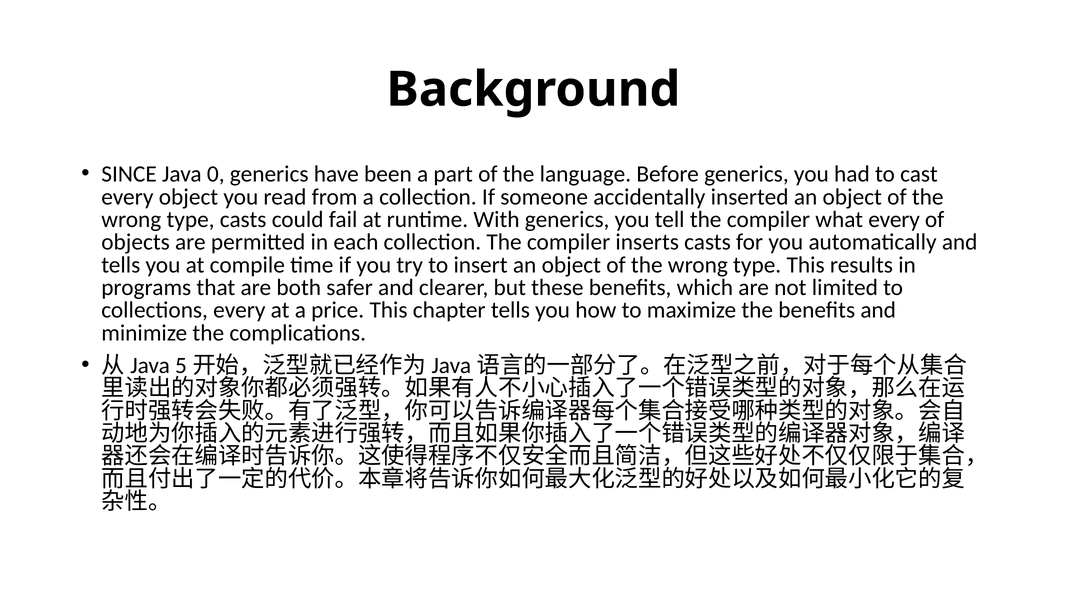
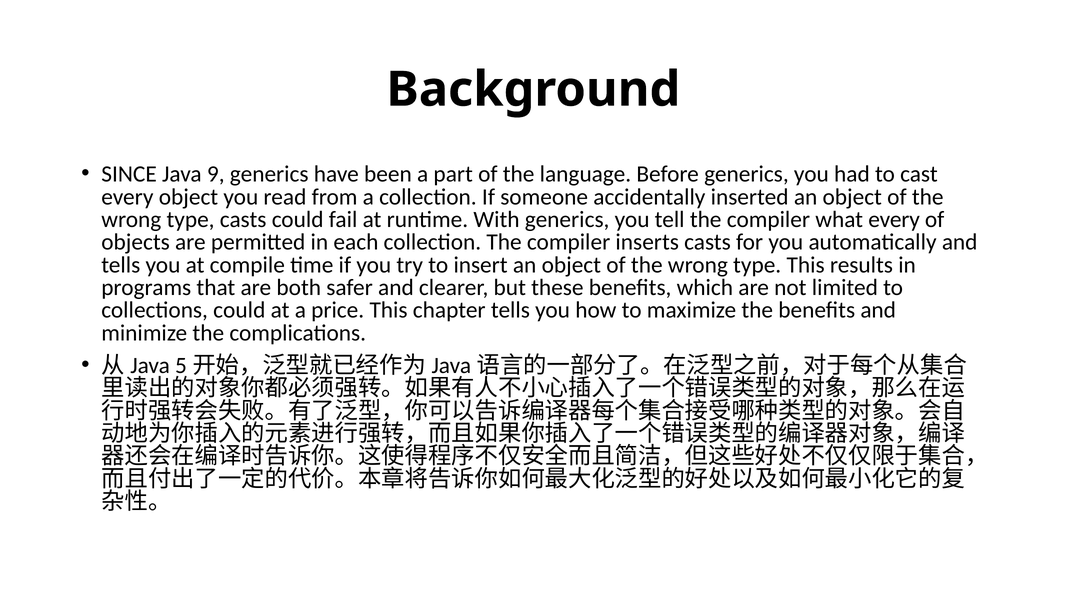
0: 0 -> 9 (216, 174)
collections every: every -> could (239, 310)
